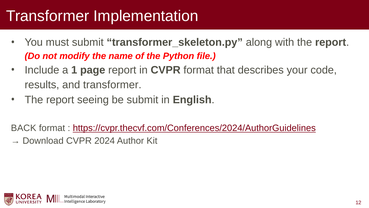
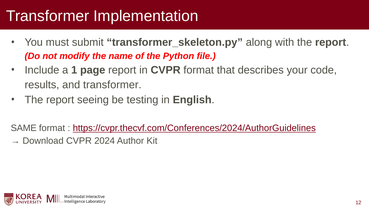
be submit: submit -> testing (142, 100)
BACK: BACK -> SAME (24, 128)
